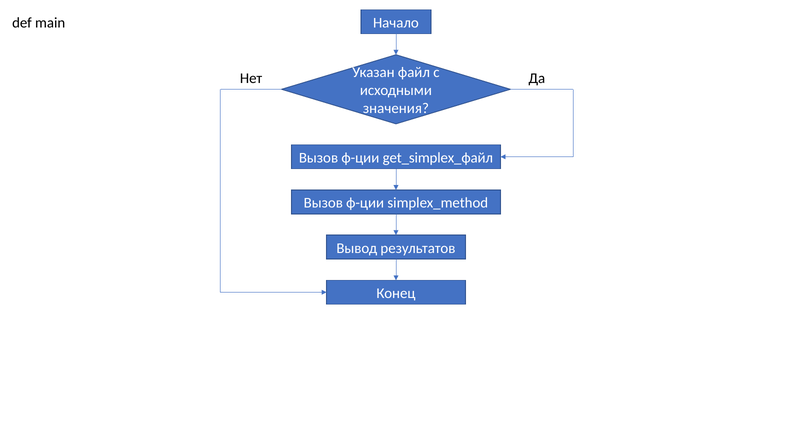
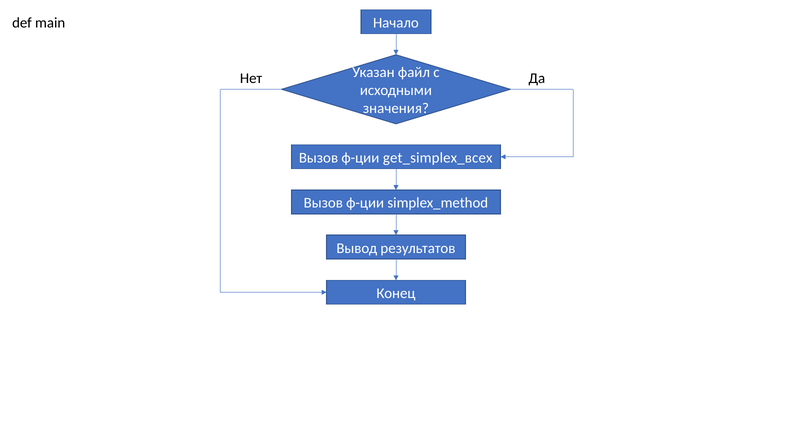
get_simplex_файл: get_simplex_файл -> get_simplex_всех (438, 158)
